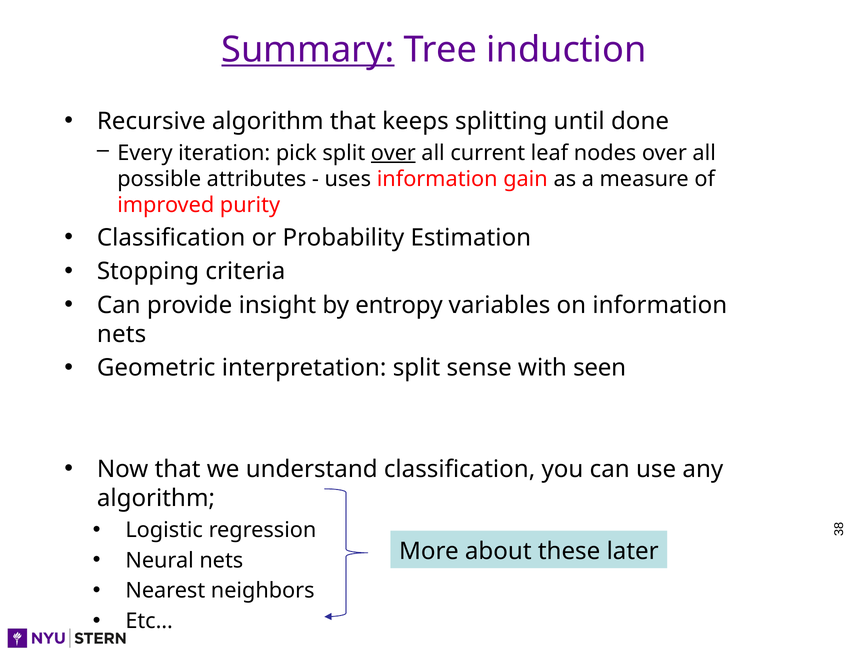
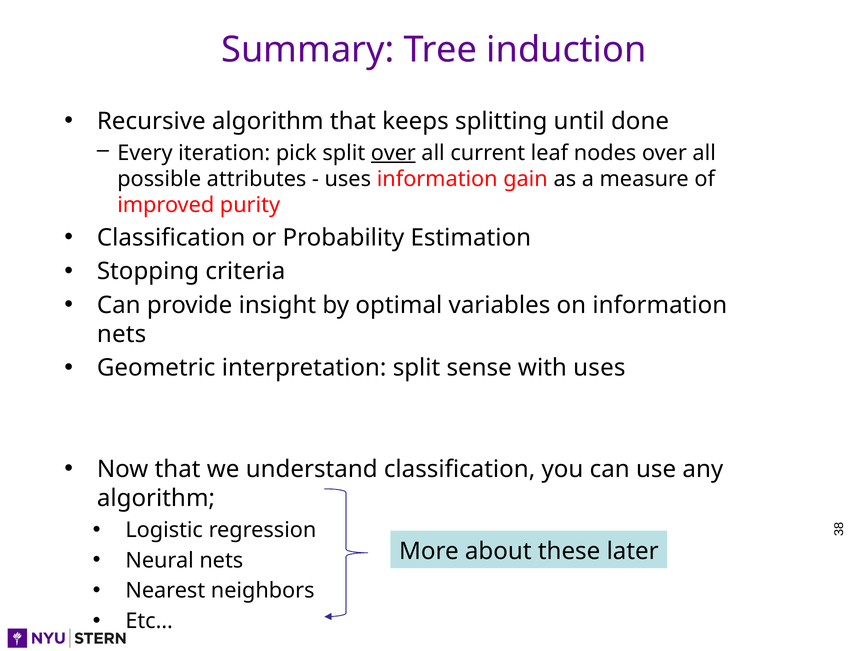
Summary underline: present -> none (308, 50)
entropy: entropy -> optimal (399, 305)
with seen: seen -> uses (599, 368)
